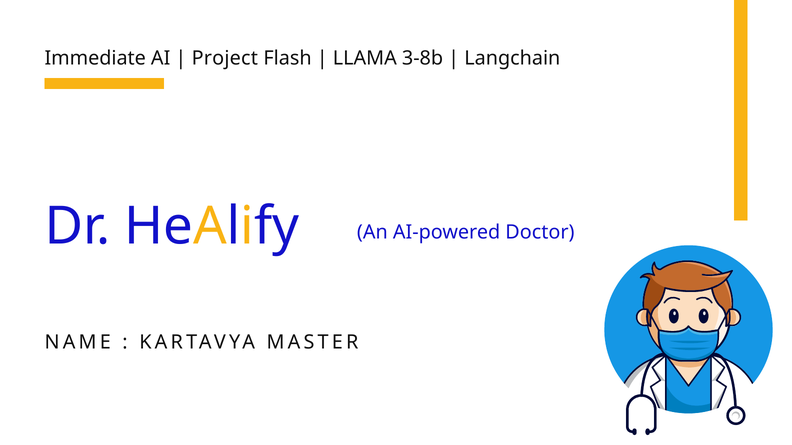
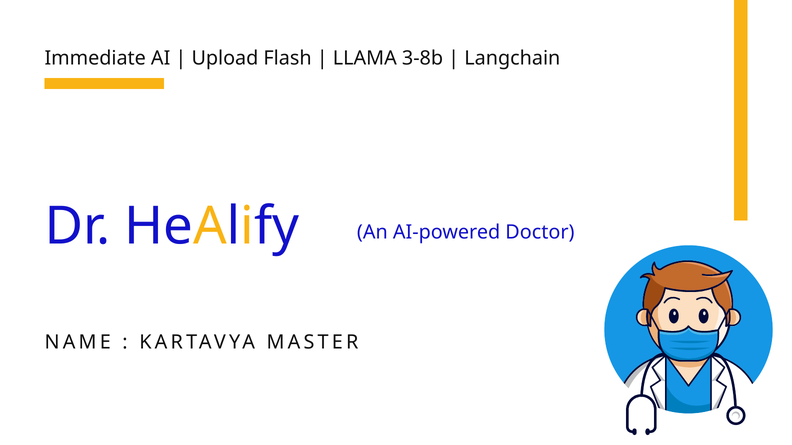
Project: Project -> Upload (225, 58)
